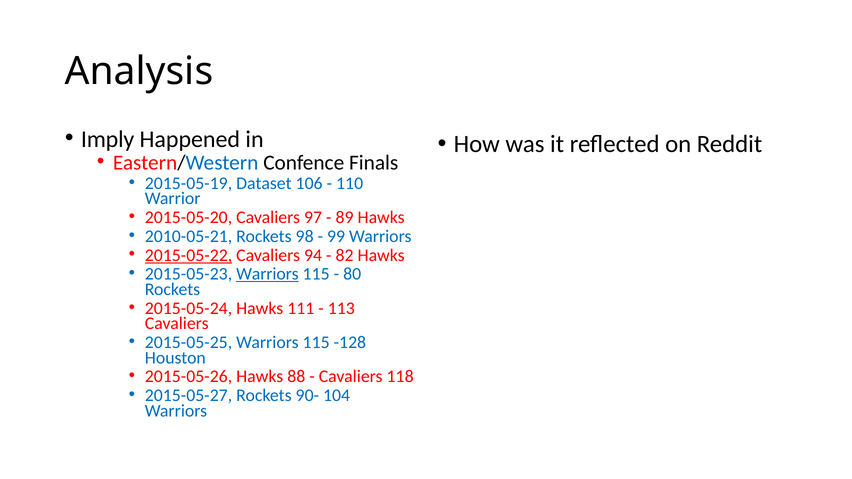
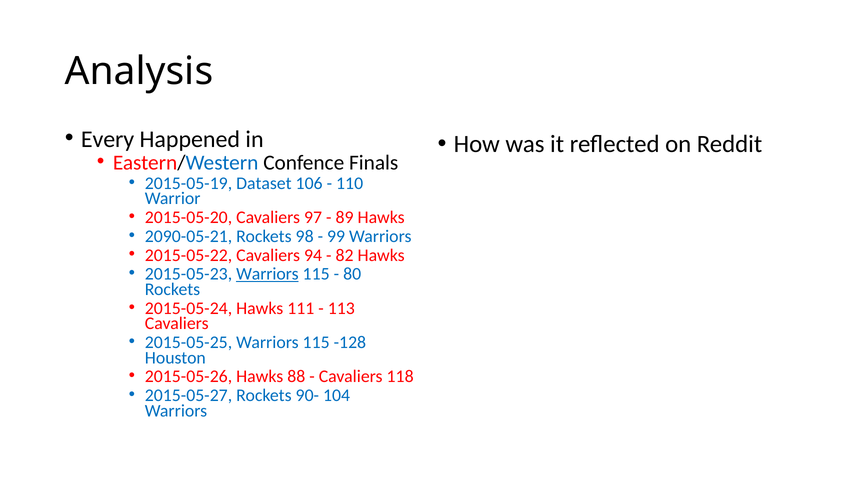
Imply: Imply -> Every (108, 139)
2010-05-21: 2010-05-21 -> 2090-05-21 (189, 236)
2015-05-22 underline: present -> none (189, 255)
